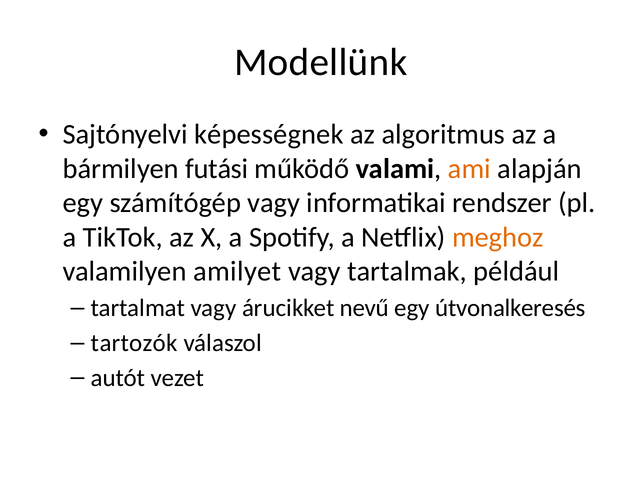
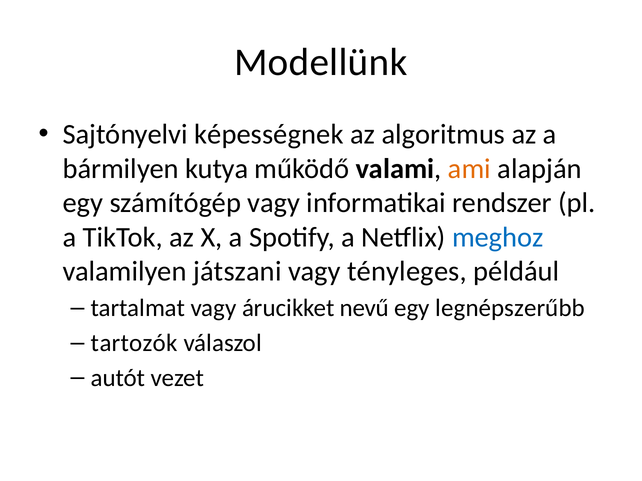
futási: futási -> kutya (217, 169)
meghoz colour: orange -> blue (498, 237)
amilyet: amilyet -> játszani (237, 272)
tartalmak: tartalmak -> tényleges (407, 272)
útvonalkeresés: útvonalkeresés -> legnépszerűbb (510, 309)
